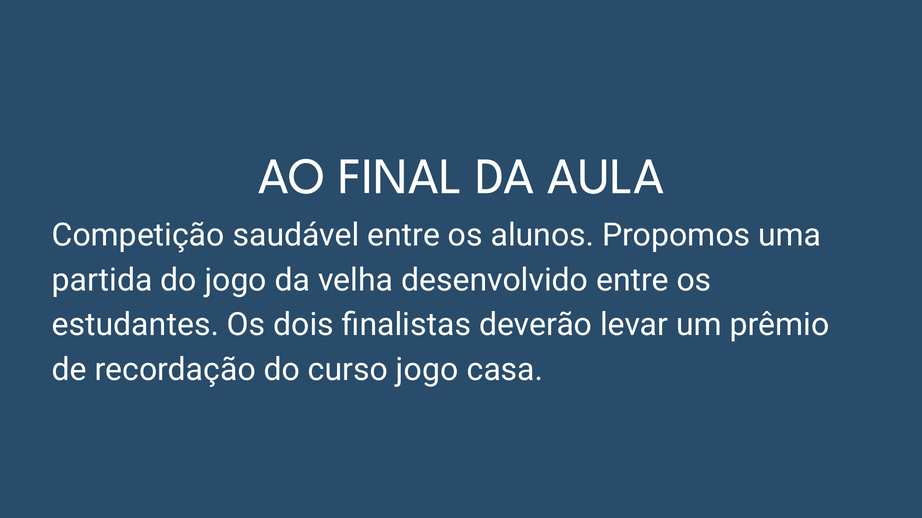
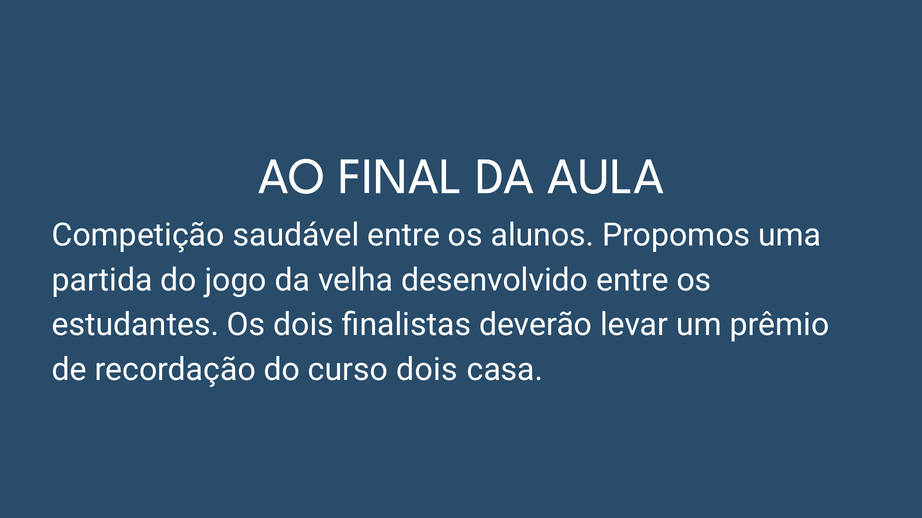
curso jogo: jogo -> dois (427, 370)
